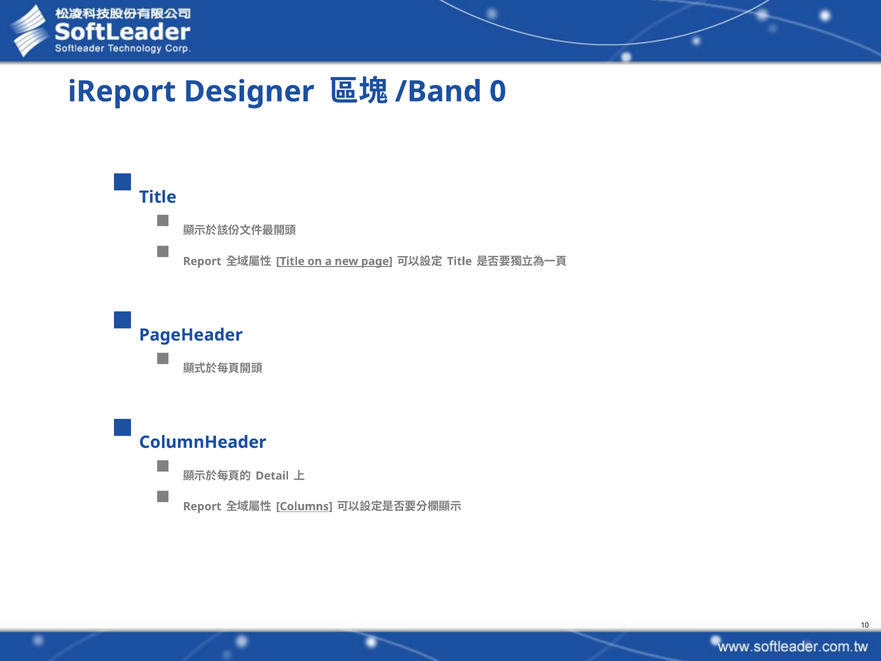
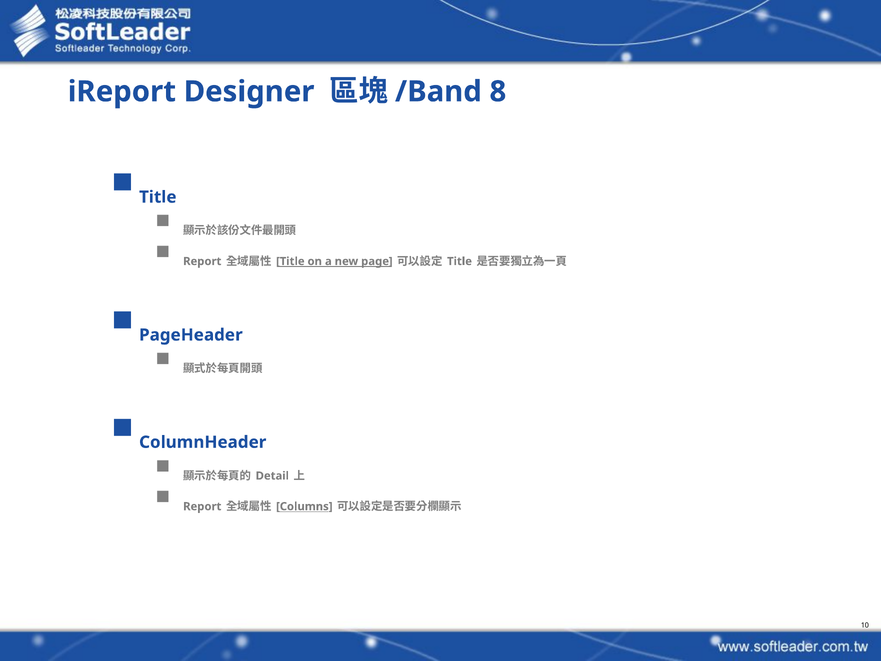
0: 0 -> 8 (498, 92)
